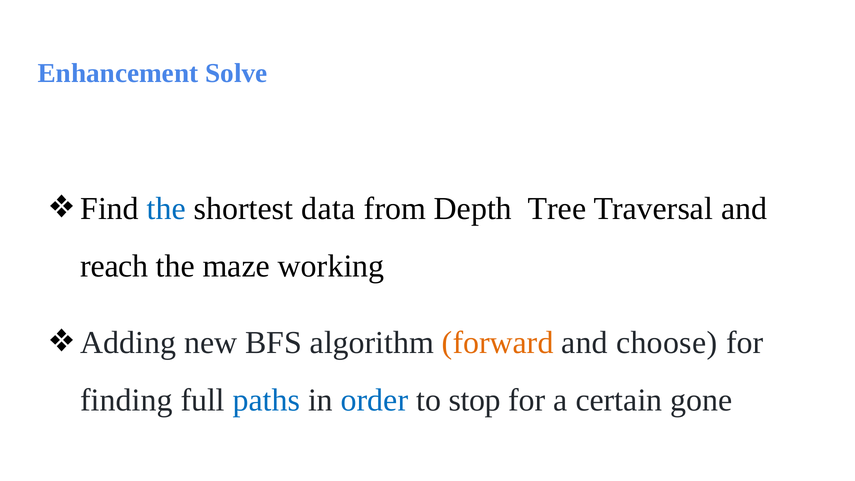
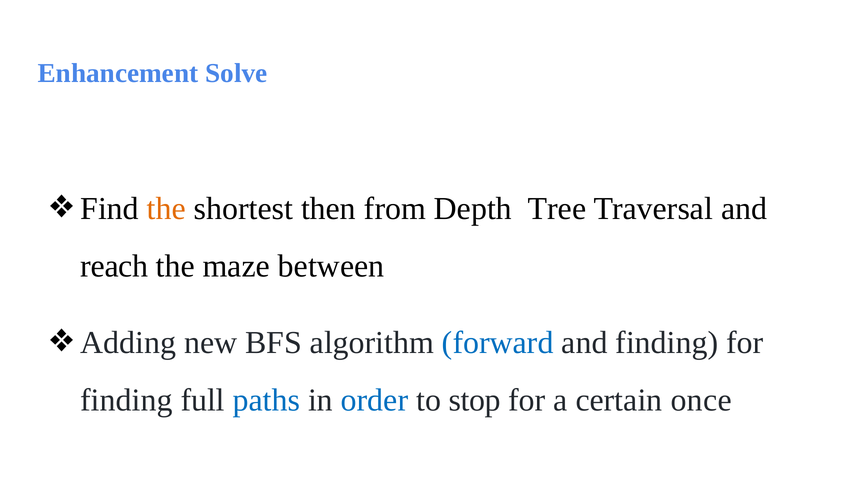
the colour: blue -> orange (166, 209)
data: data -> then (328, 209)
working: working -> between (331, 266)
forward colour: orange -> blue (498, 343)
and choose: choose -> finding (667, 343)
gone: gone -> once (701, 400)
